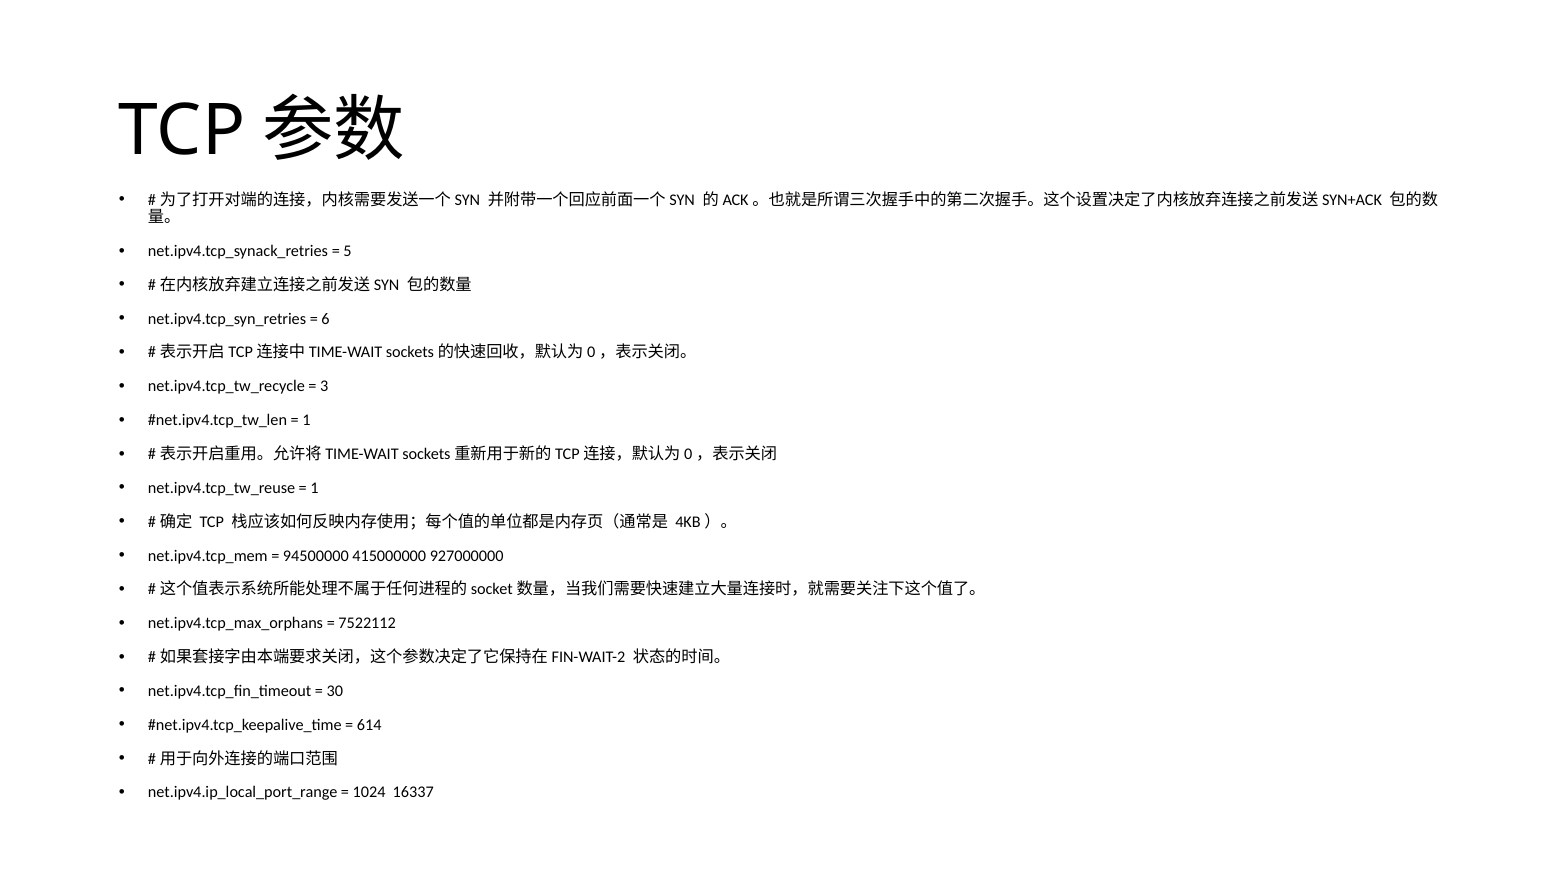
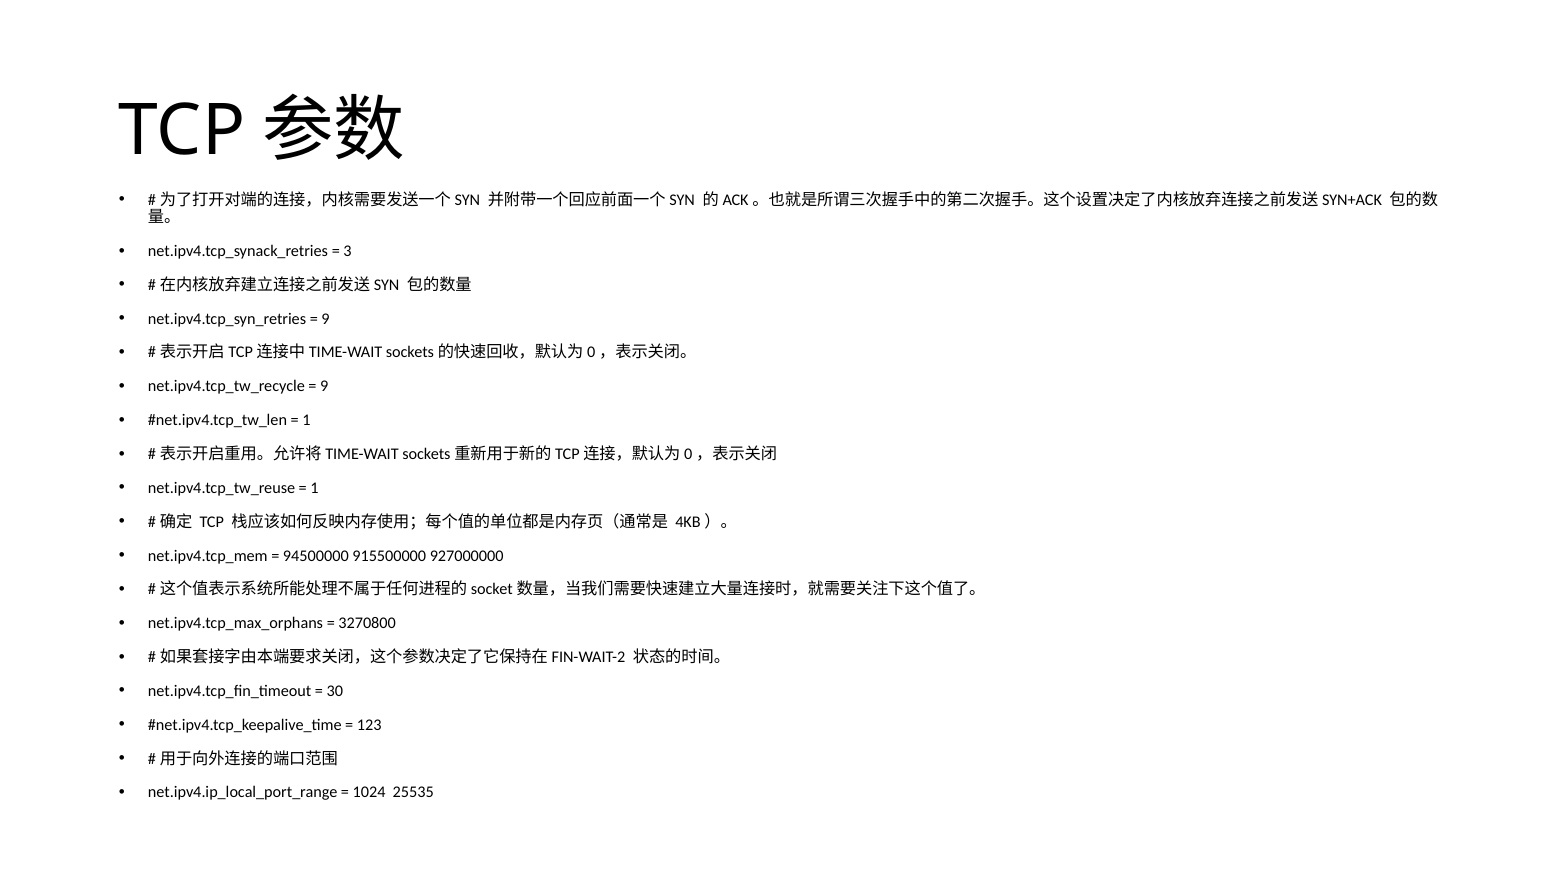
5: 5 -> 3 (348, 251)
6: 6 -> 9 (326, 319)
3: 3 -> 9 (324, 386)
415000000: 415000000 -> 915500000 (389, 555)
7522112: 7522112 -> 3270800 (367, 623)
614: 614 -> 123 (369, 724)
16337: 16337 -> 25535 (413, 792)
